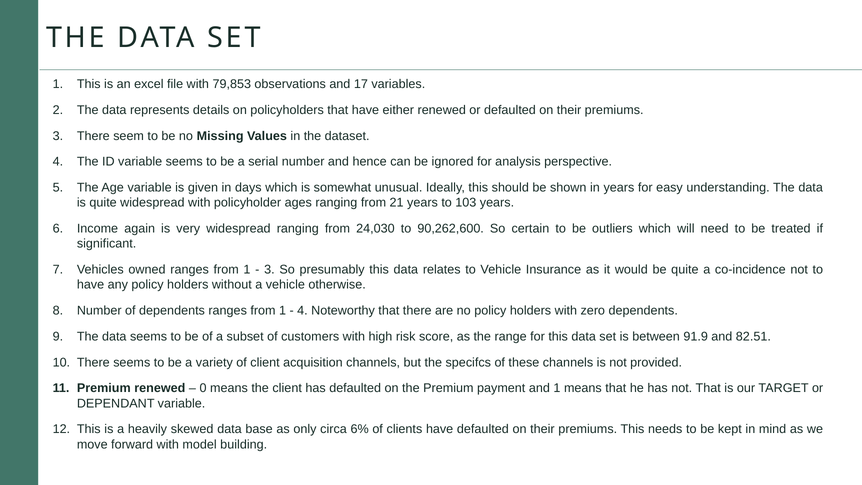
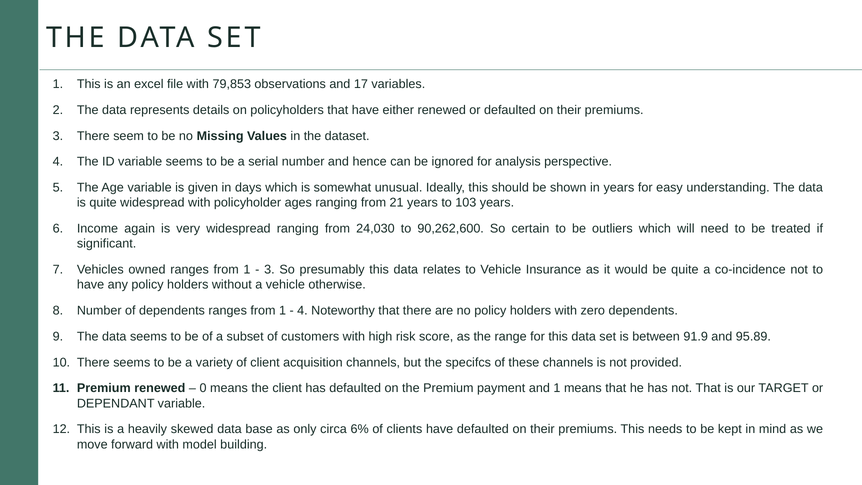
82.51: 82.51 -> 95.89 (753, 336)
